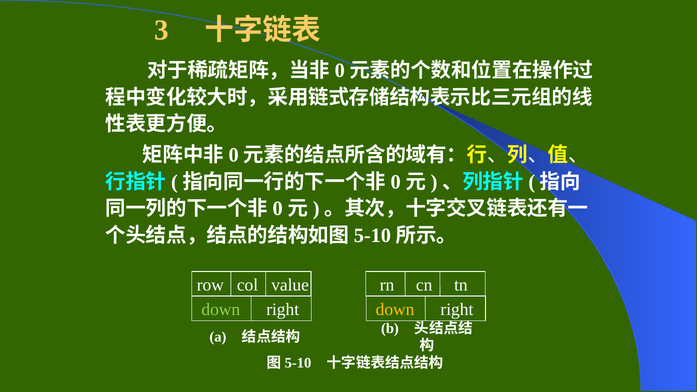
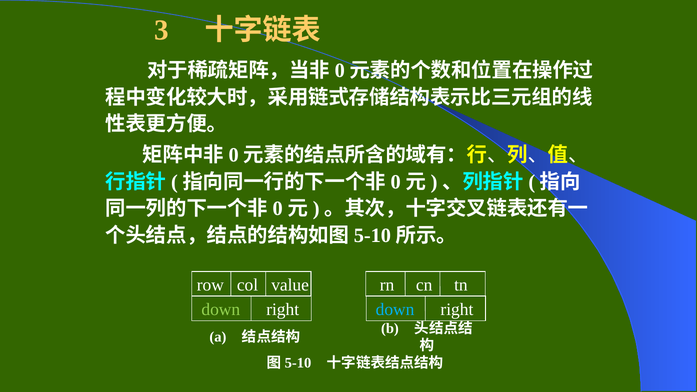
down colour: yellow -> light blue (395, 310)
